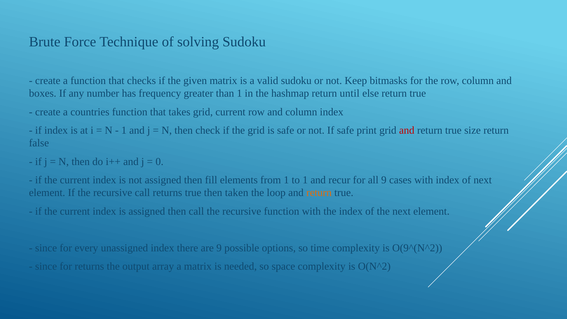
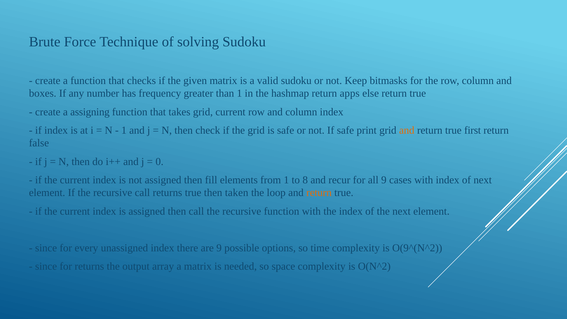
until: until -> apps (350, 93)
countries: countries -> assigning (90, 112)
and colour: red -> orange (407, 130)
size: size -> first (473, 130)
to 1: 1 -> 8 (305, 180)
